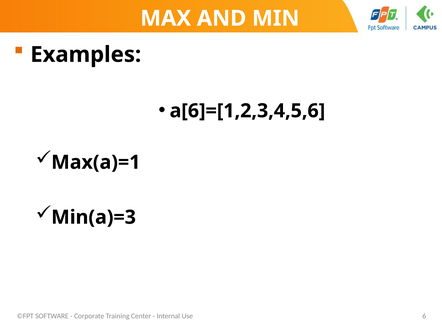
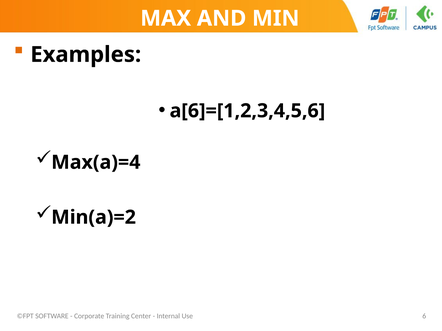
Max(a)=1: Max(a)=1 -> Max(a)=4 (96, 163)
Min(a)=3: Min(a)=3 -> Min(a)=2 (94, 218)
